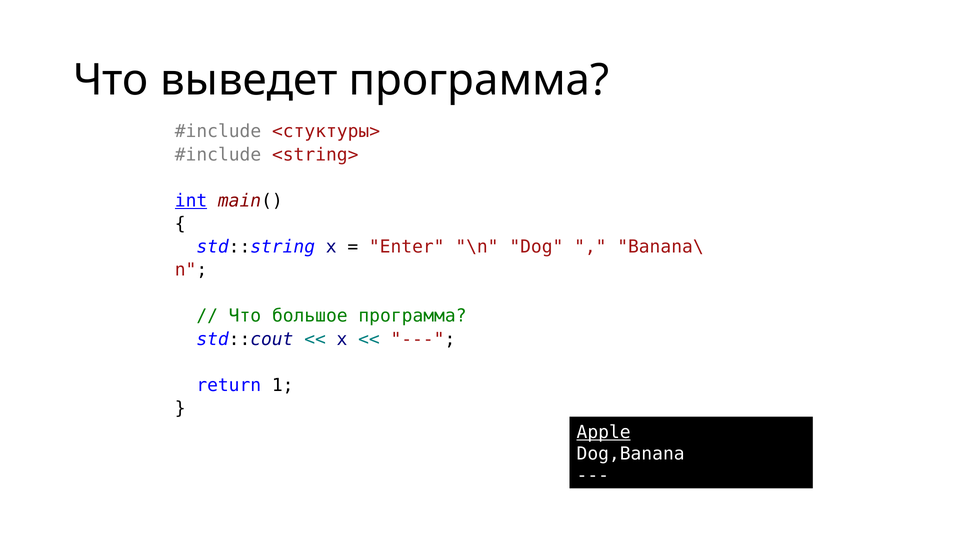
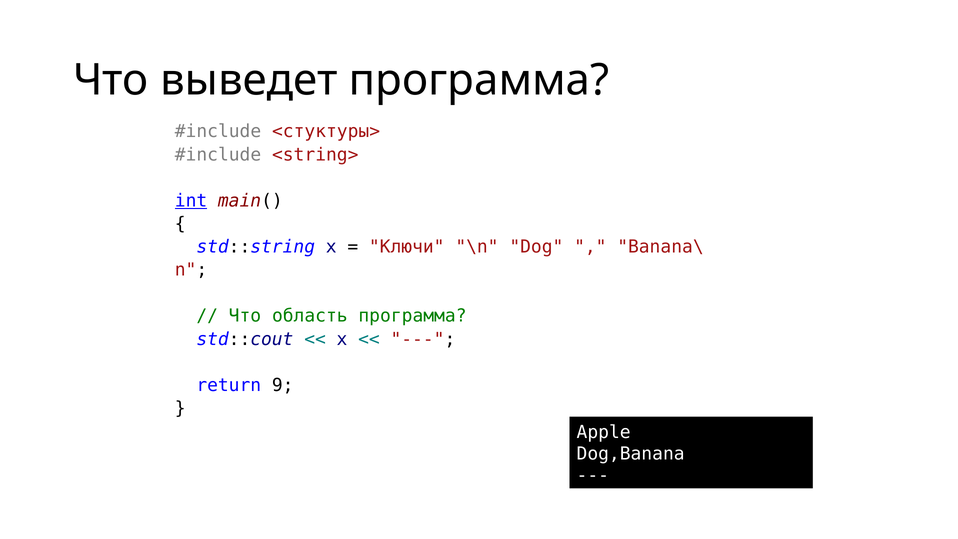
Enter: Enter -> Ключи (407, 247)
большое: большое -> область (310, 316)
1: 1 -> 9 (283, 385)
Apple underline: present -> none (604, 432)
